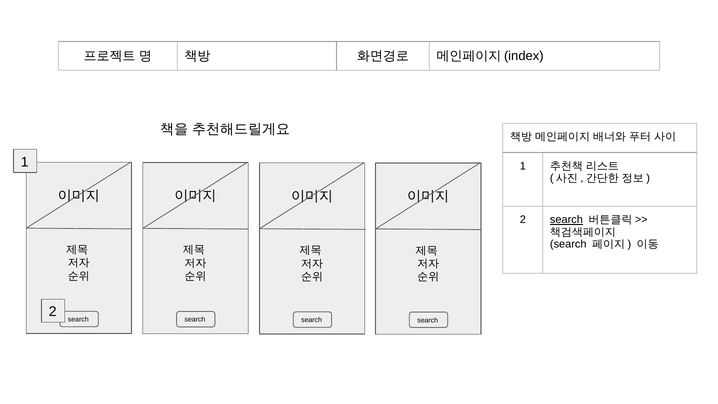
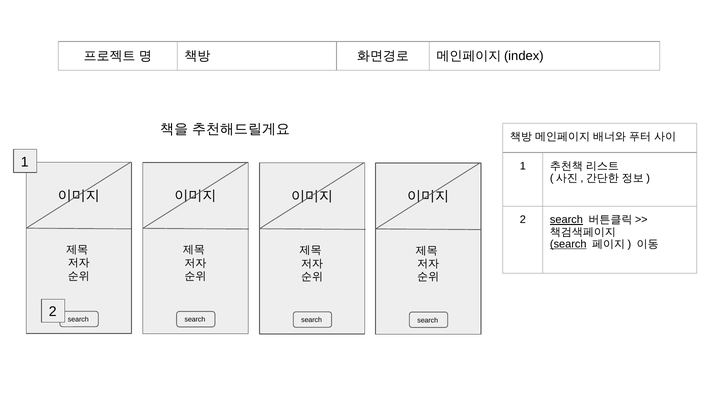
search underline: none -> present (568, 244)
